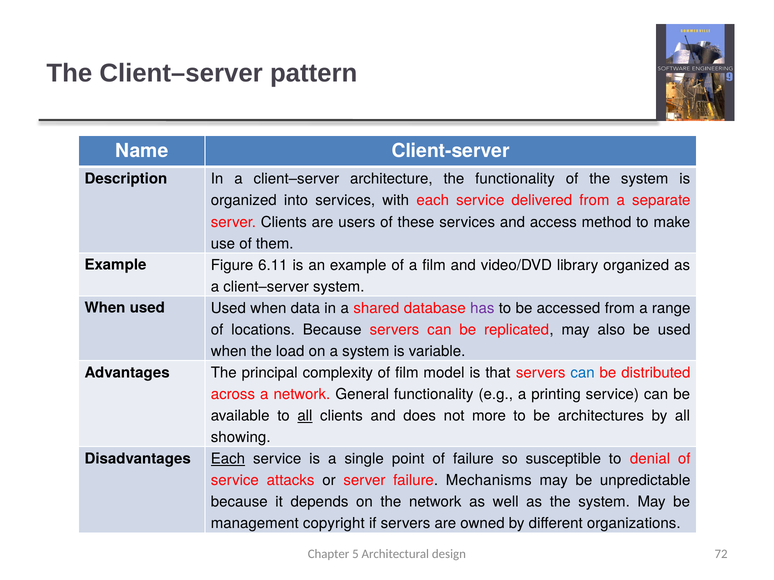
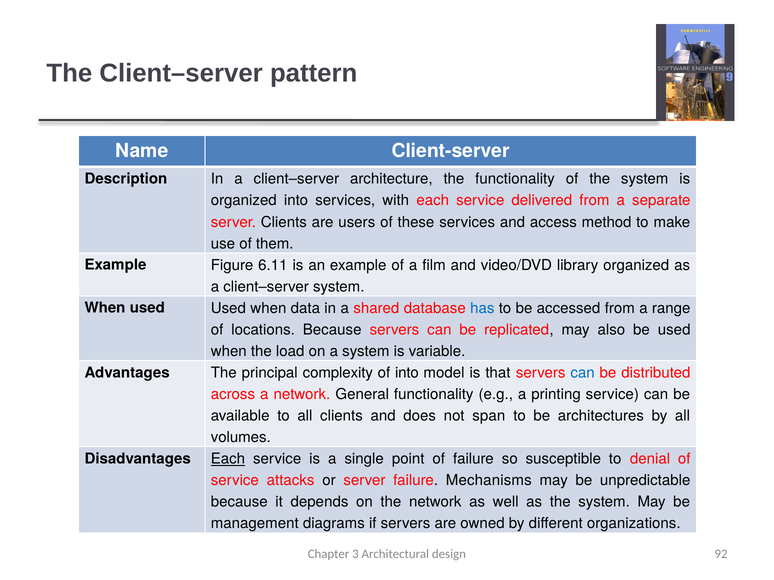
has colour: purple -> blue (482, 308)
of film: film -> into (407, 373)
all underline: present -> none (305, 416)
more: more -> span (489, 416)
showing: showing -> volumes (241, 438)
copyright: copyright -> diagrams (334, 524)
5: 5 -> 3 (355, 554)
72: 72 -> 92 (721, 554)
